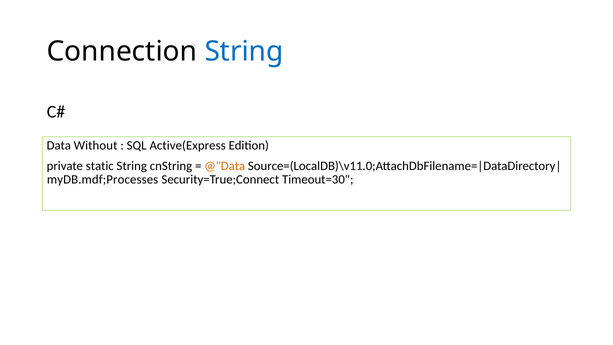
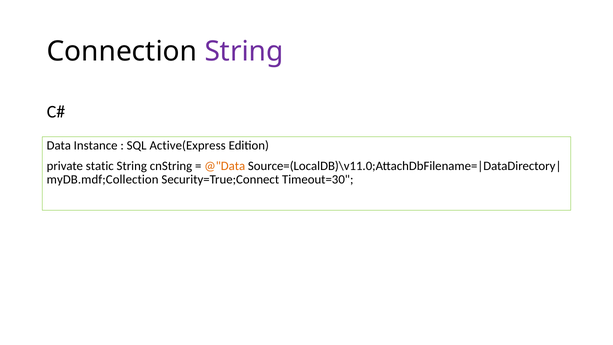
String colour: blue -> purple (244, 51)
Without: Without -> Instance (96, 146)
myDB.mdf;Processes: myDB.mdf;Processes -> myDB.mdf;Collection (103, 180)
